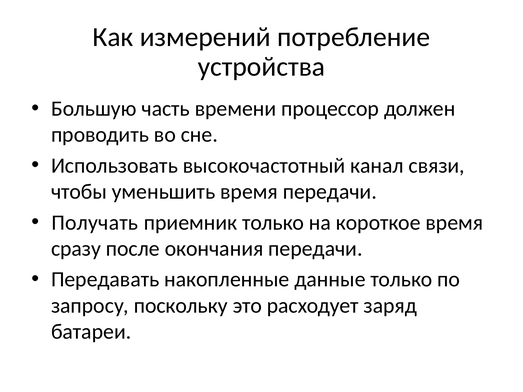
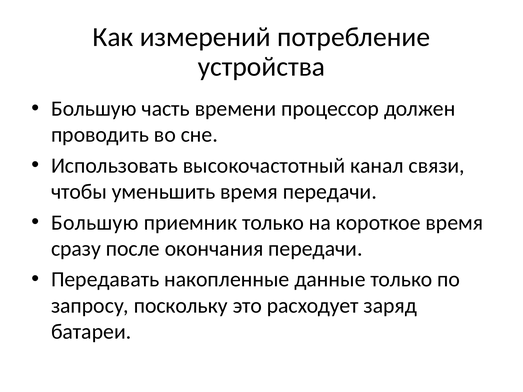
Получать: Получать -> Большую (95, 223)
